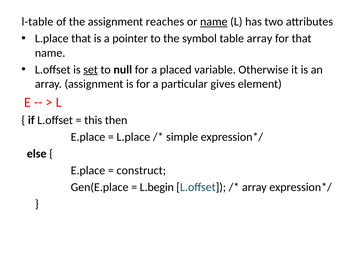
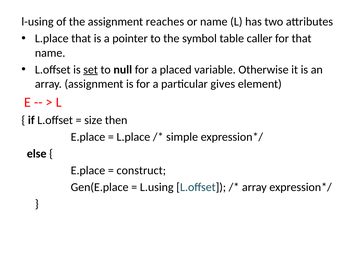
l-table: l-table -> l-using (38, 22)
name underline: present -> none (214, 22)
table array: array -> caller (260, 38)
this: this -> size (93, 120)
L.begin: L.begin -> L.using (157, 187)
